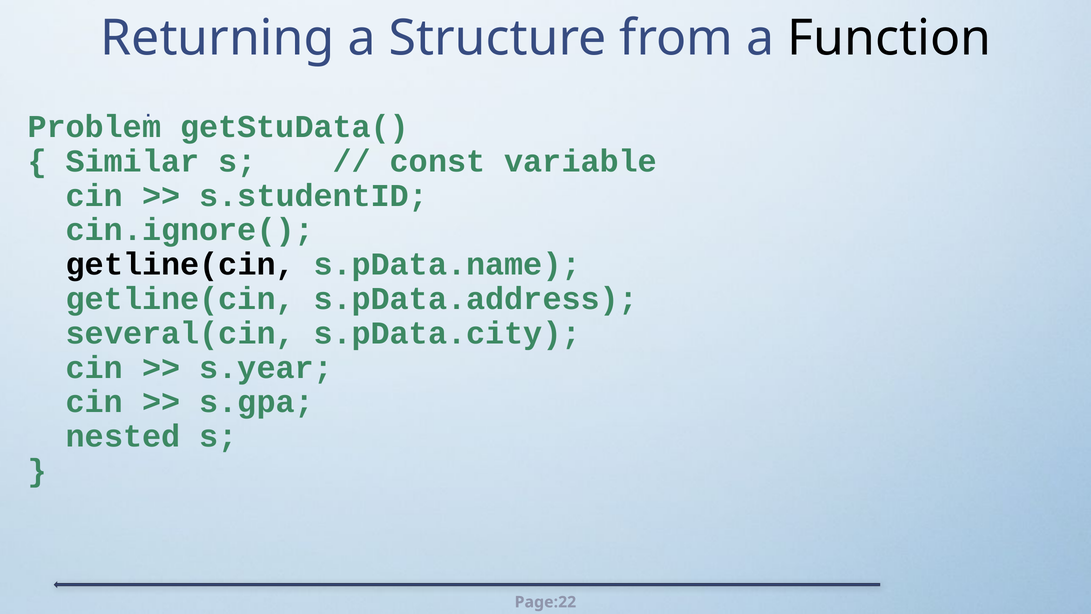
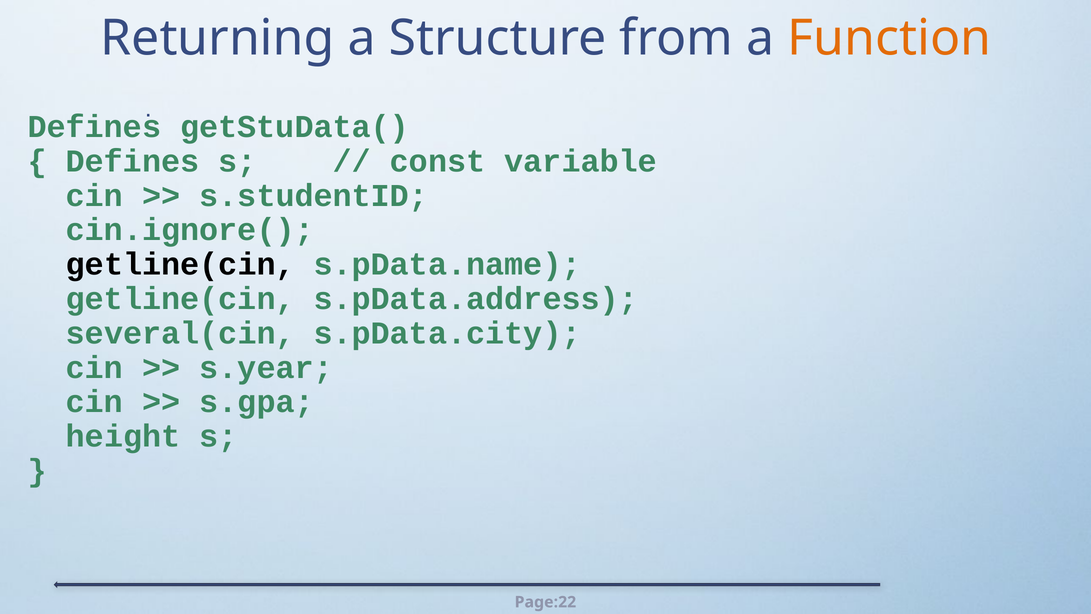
Function colour: black -> orange (889, 38)
Problem: Problem -> Defines (94, 127)
Similar: Similar -> Defines (132, 161)
nested: nested -> height (123, 436)
